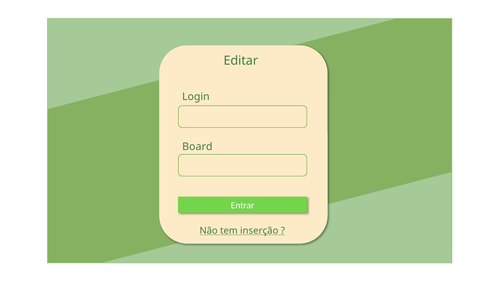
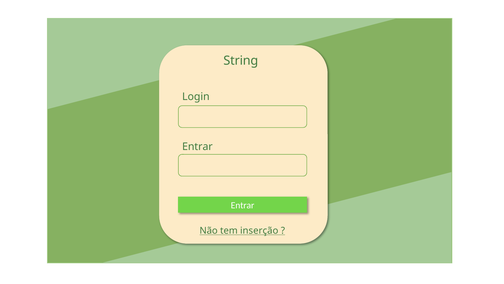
Editar: Editar -> String (241, 61)
Board: Board -> Entrar (197, 146)
